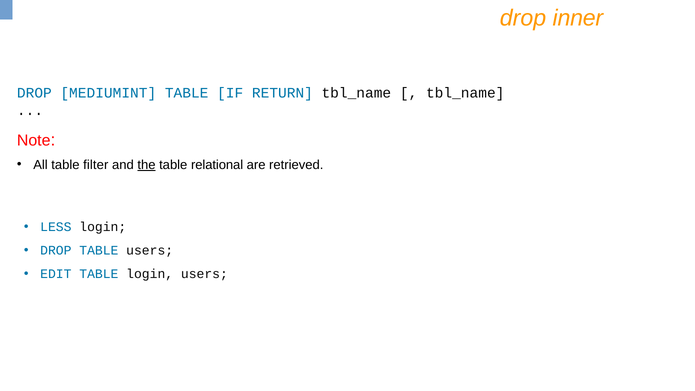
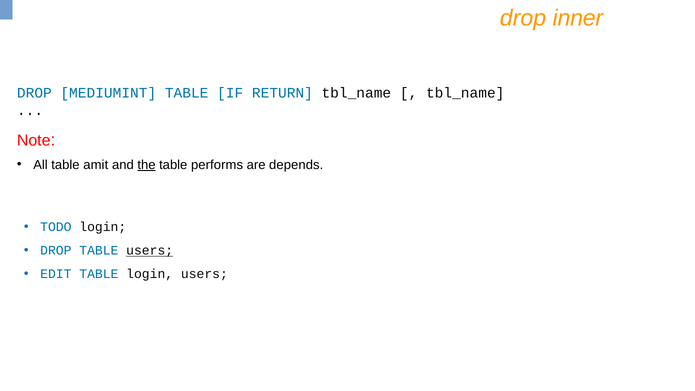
filter: filter -> amit (96, 165)
relational: relational -> performs (217, 165)
retrieved: retrieved -> depends (296, 165)
LESS: LESS -> TODO (56, 227)
users underline: none -> present (150, 251)
